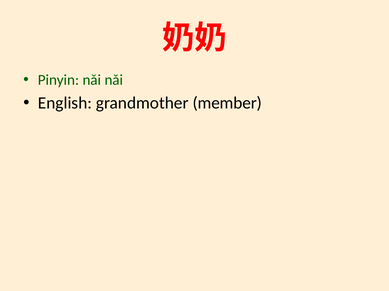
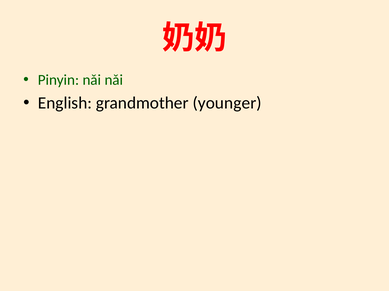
member: member -> younger (227, 103)
